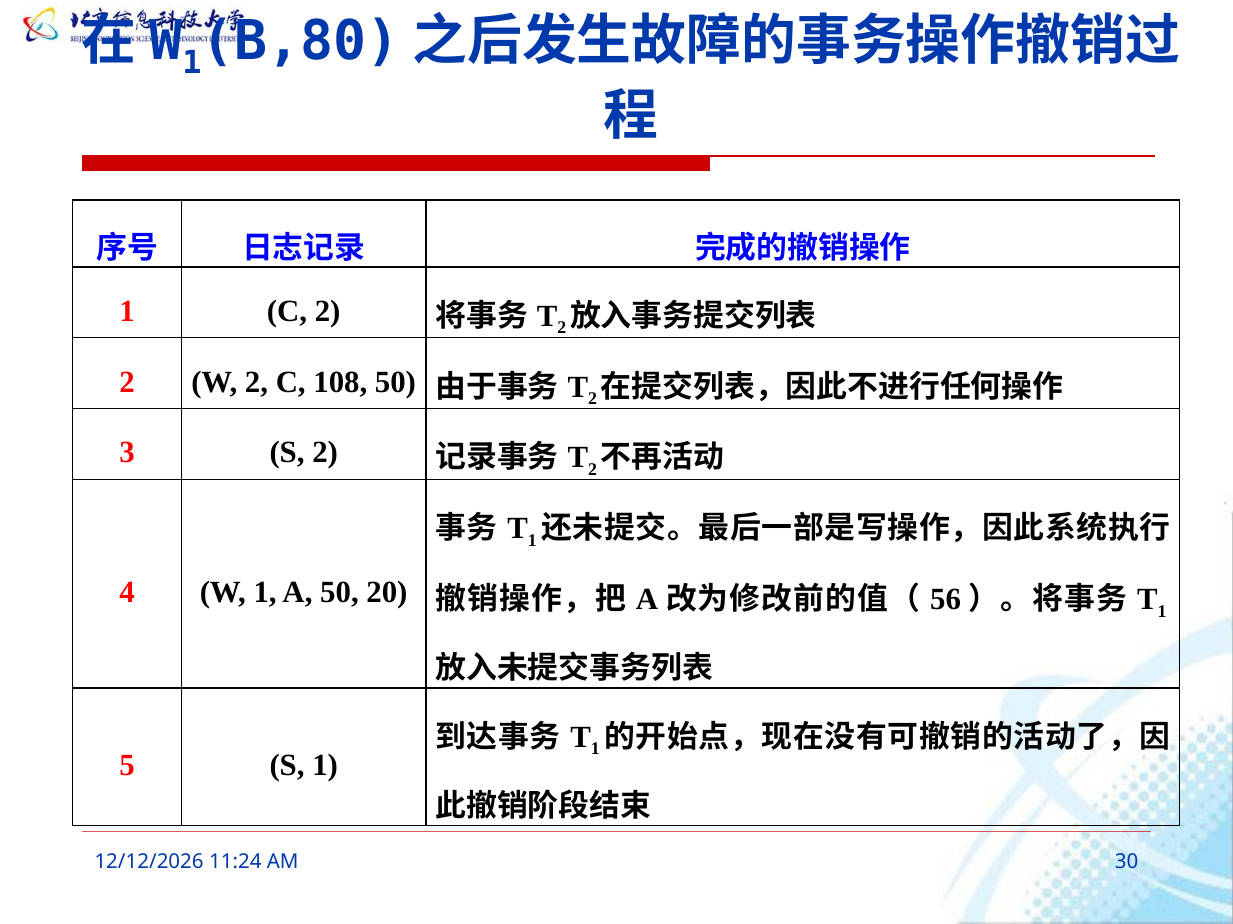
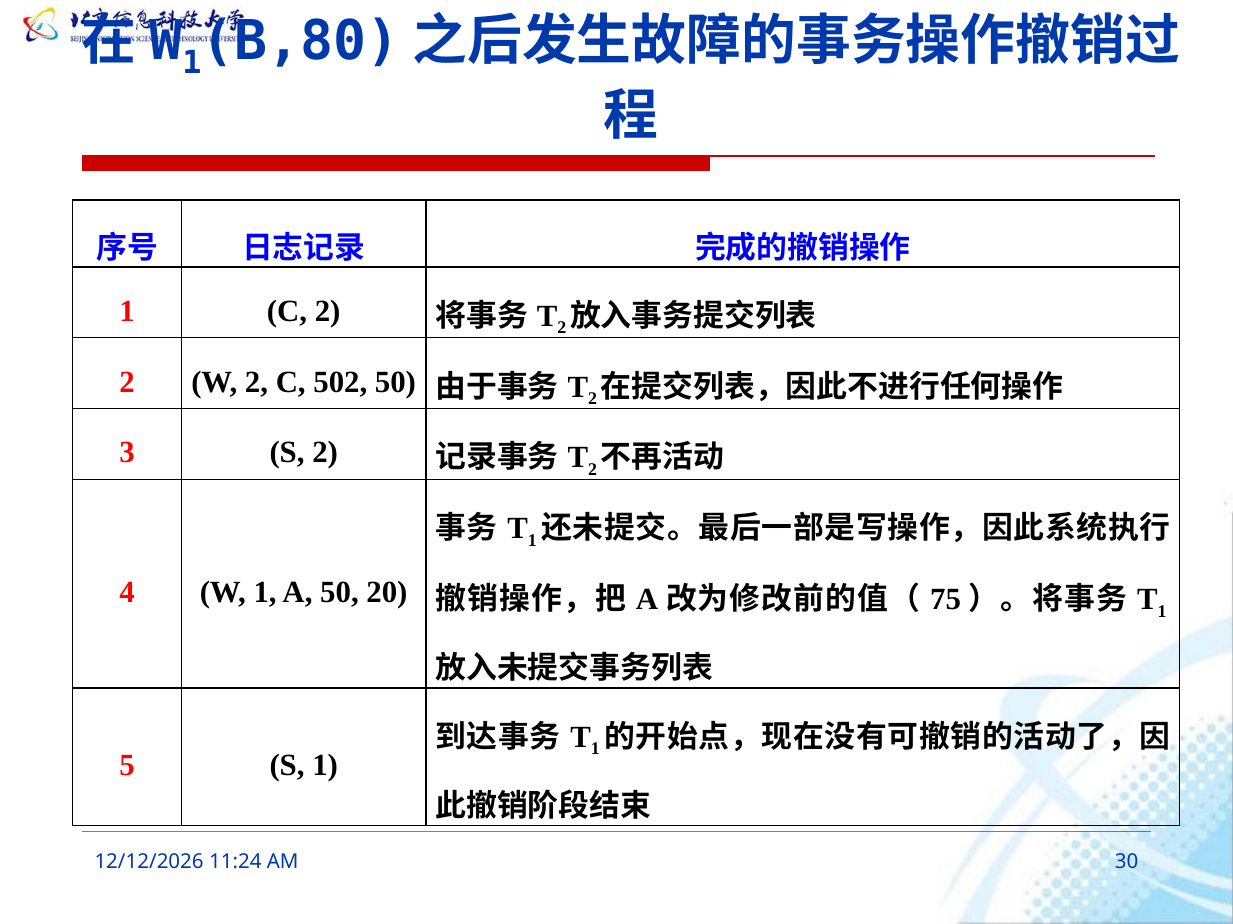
108: 108 -> 502 (340, 382)
56: 56 -> 75 (946, 600)
